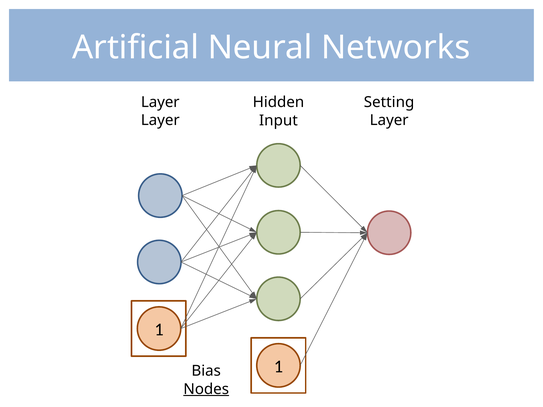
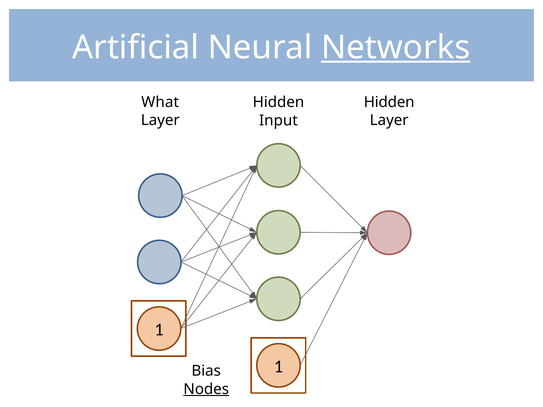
Networks underline: none -> present (396, 48)
Layer: Layer -> What (160, 102)
Setting: Setting -> Hidden (389, 102)
